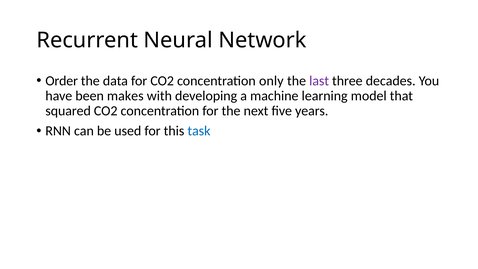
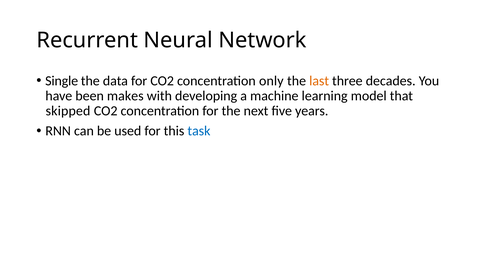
Order: Order -> Single (62, 81)
last colour: purple -> orange (319, 81)
squared: squared -> skipped (68, 111)
